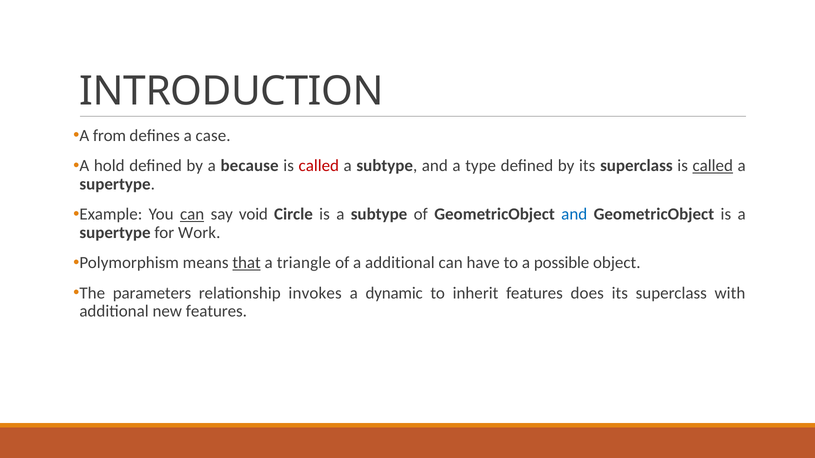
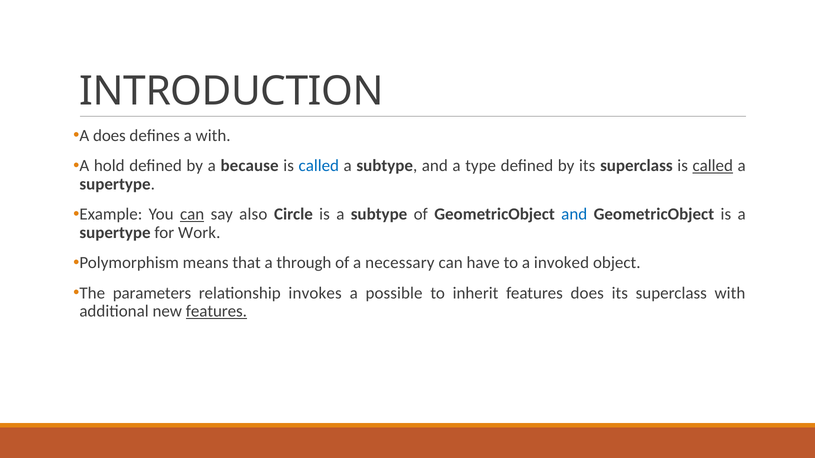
A from: from -> does (109, 136)
a case: case -> with (213, 136)
called colour: red -> blue (319, 166)
void: void -> also (253, 214)
that underline: present -> none (247, 263)
triangle: triangle -> through (304, 263)
a additional: additional -> necessary (400, 263)
possible: possible -> invoked (562, 263)
dynamic: dynamic -> possible (394, 293)
features underline: none -> present (216, 312)
